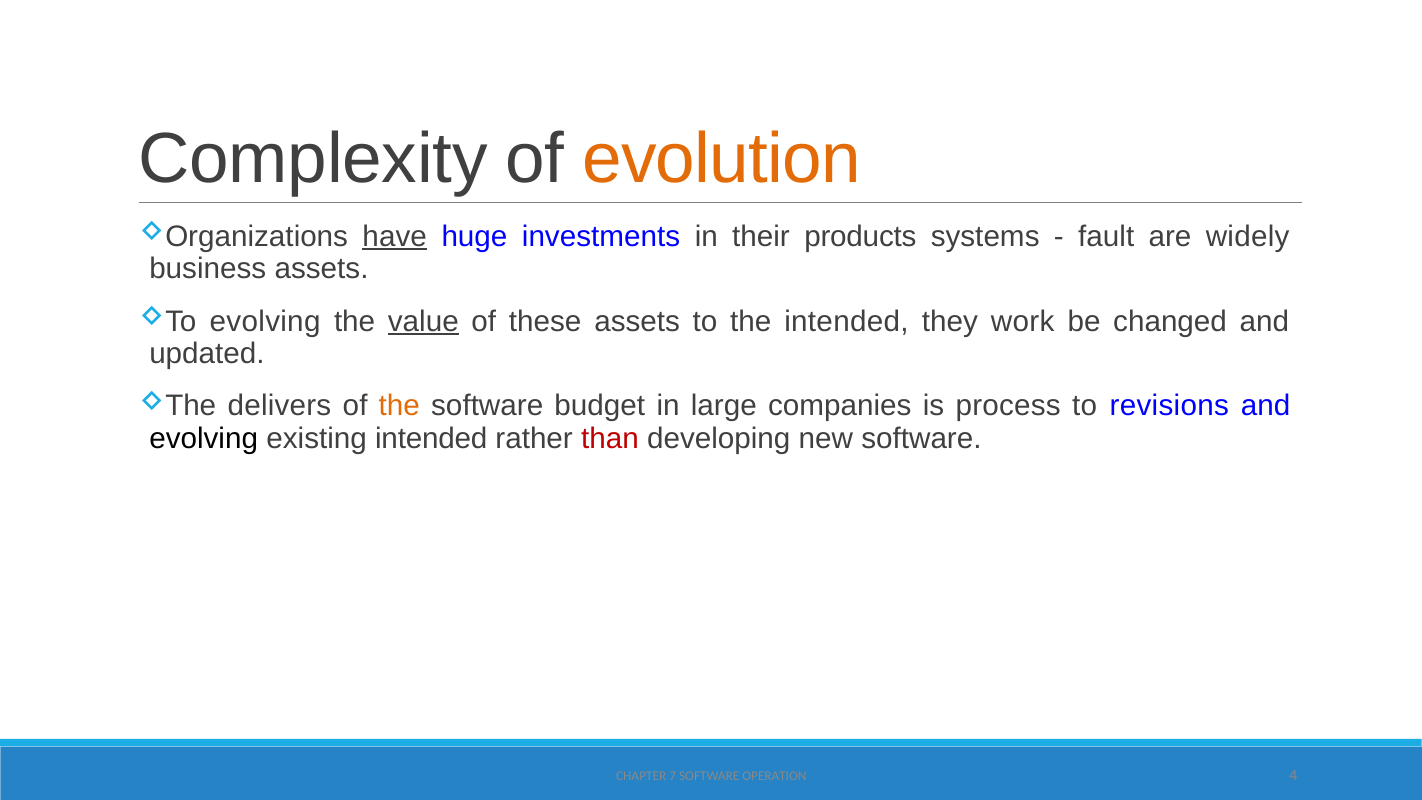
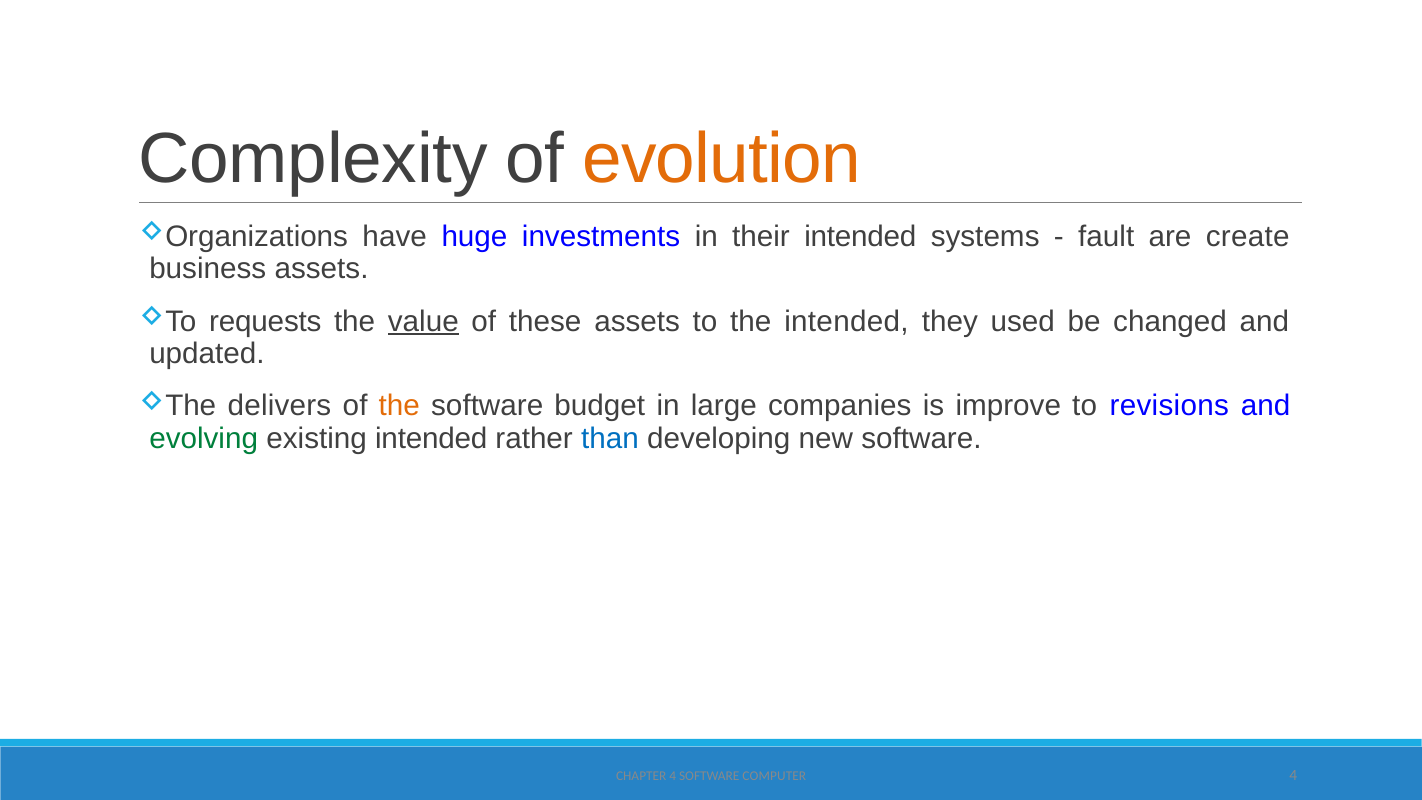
have underline: present -> none (395, 236)
their products: products -> intended (860, 236)
widely: widely -> create (1248, 236)
evolving: evolving -> requests (265, 321)
work: work -> used (1023, 321)
process: process -> improve (1008, 406)
evolving colour: black -> green (204, 438)
than colour: red -> blue (610, 438)
CHAPTER 7: 7 -> 4 (673, 776)
OPERATION: OPERATION -> COMPUTER (774, 776)
